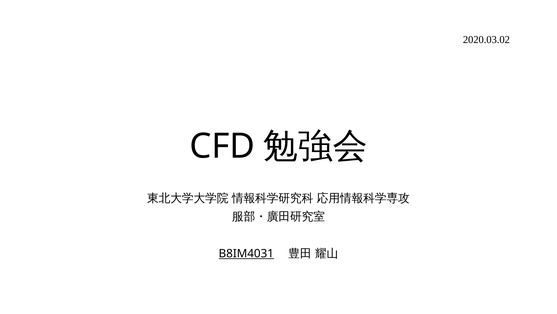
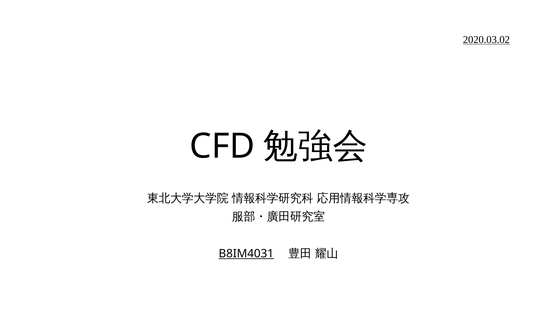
2020.03.02 underline: none -> present (486, 40)
